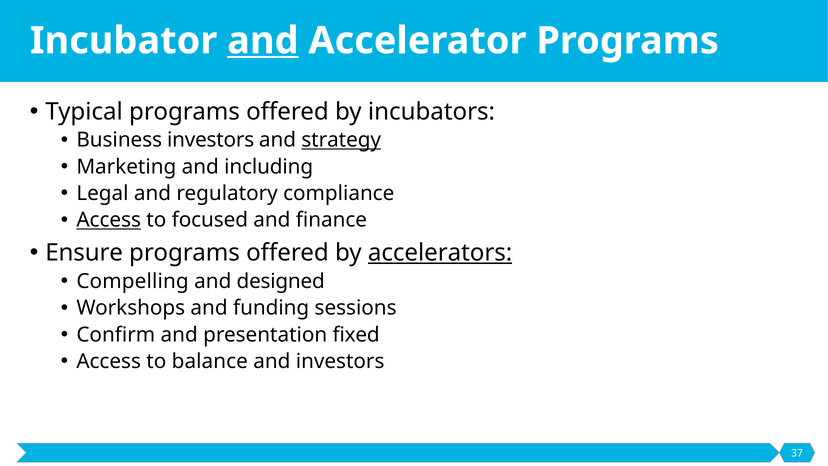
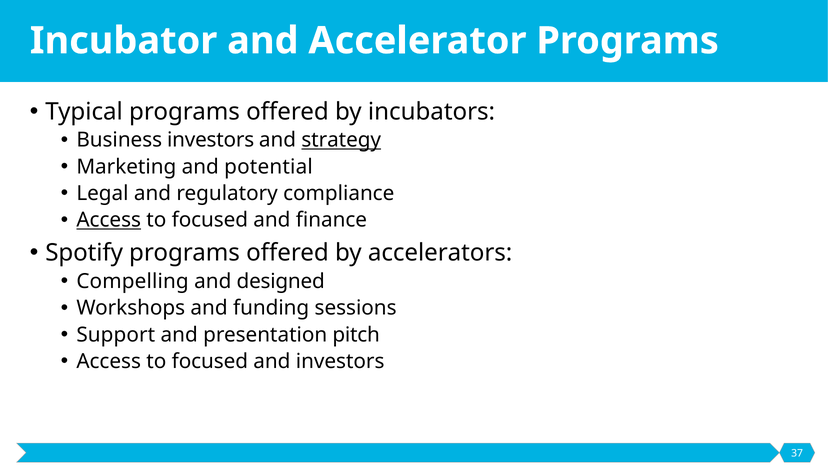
and underline: present -> none (263, 41)
including: including -> potential (269, 167)
Ensure: Ensure -> Spotify (84, 253)
accelerators underline: present -> none (440, 253)
Confirm: Confirm -> Support (116, 335)
fixed: fixed -> pitch (356, 335)
balance: balance -> focused (210, 361)
